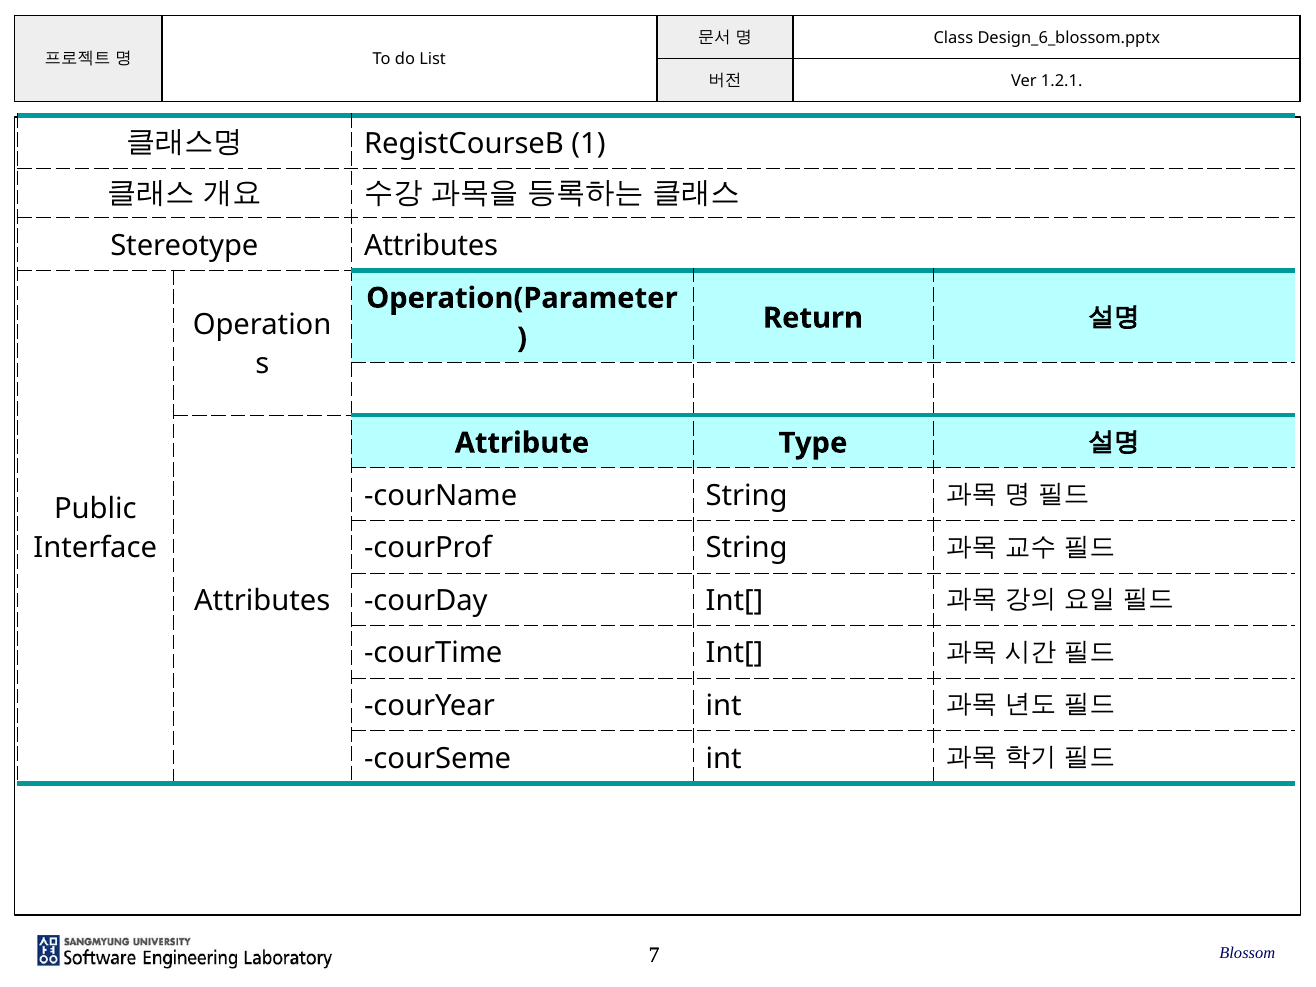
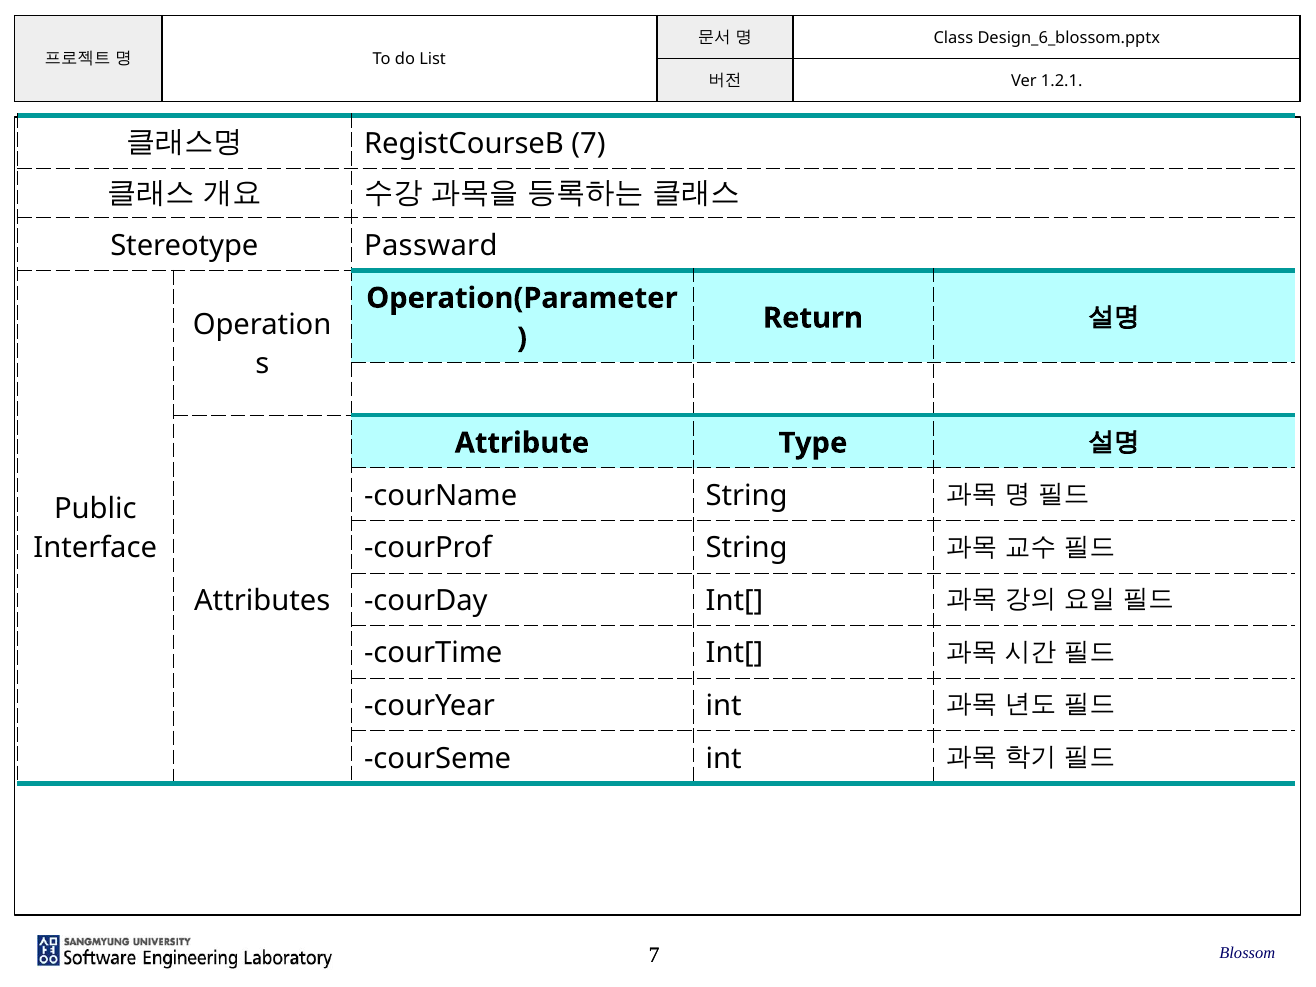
1: 1 -> 7 (588, 143)
Stereotype Attributes: Attributes -> Passward (431, 246)
